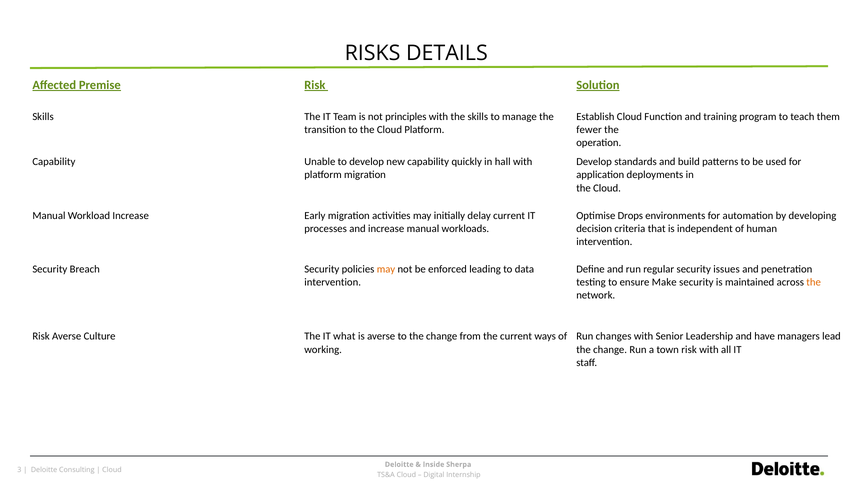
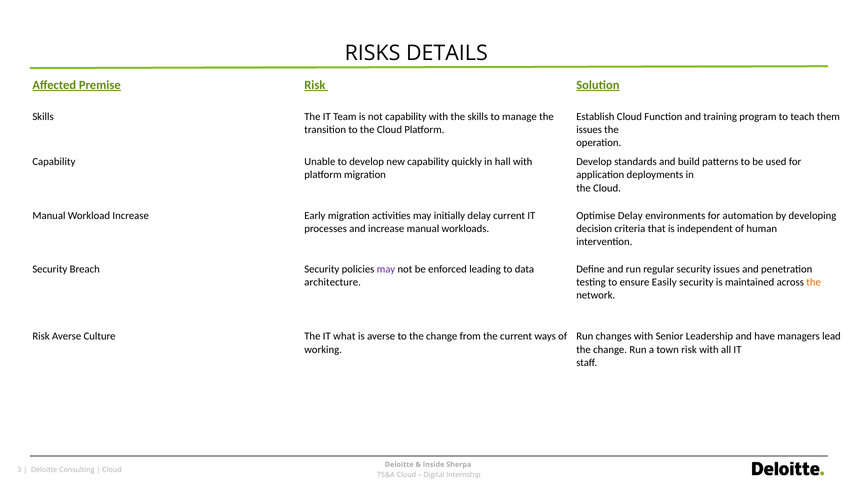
not principles: principles -> capability (406, 116)
fewer: fewer -> issues (589, 129)
Optimise Drops: Drops -> Delay (630, 215)
may colour: orange -> purple (386, 269)
intervention: intervention -> architecture (333, 282)
Make: Make -> Easily (664, 282)
